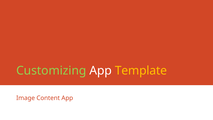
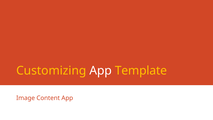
Customizing colour: light green -> yellow (51, 71)
